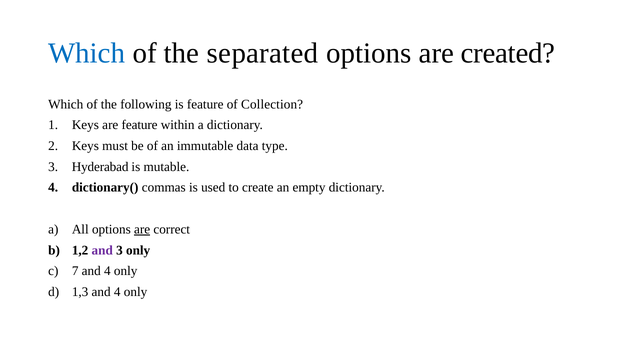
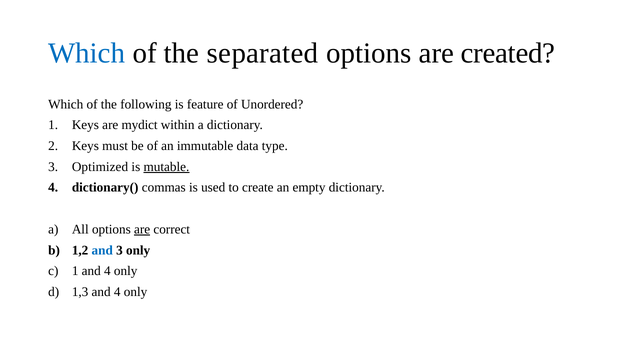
Collection: Collection -> Unordered (272, 104)
are feature: feature -> mydict (140, 125)
Hyderabad: Hyderabad -> Optimized (100, 167)
mutable underline: none -> present (166, 167)
and colour: purple -> blue (102, 250)
7: 7 -> 1 (75, 271)
